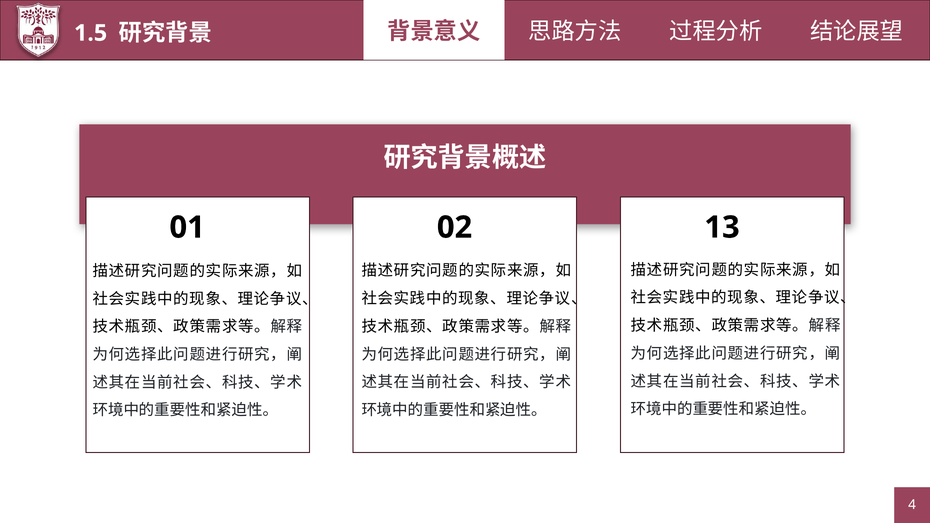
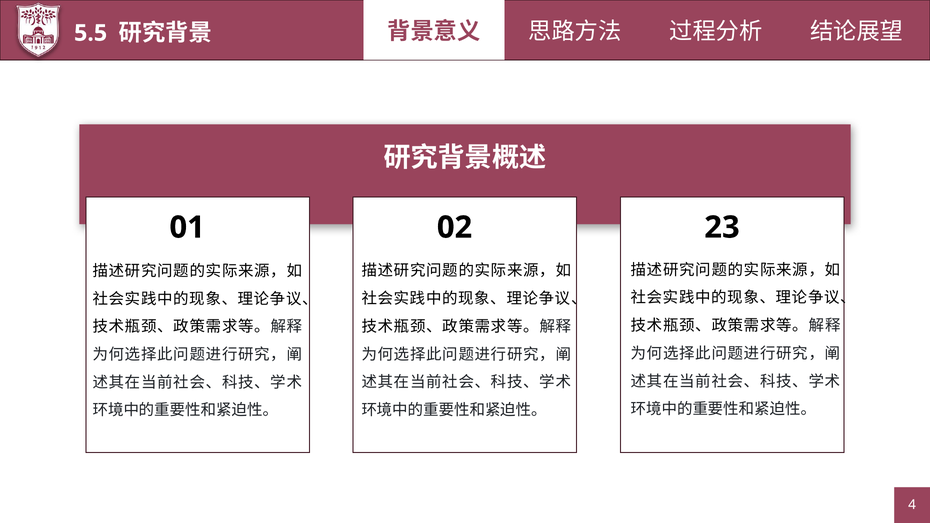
1.5: 1.5 -> 5.5 (91, 33)
13: 13 -> 23 (722, 227)
